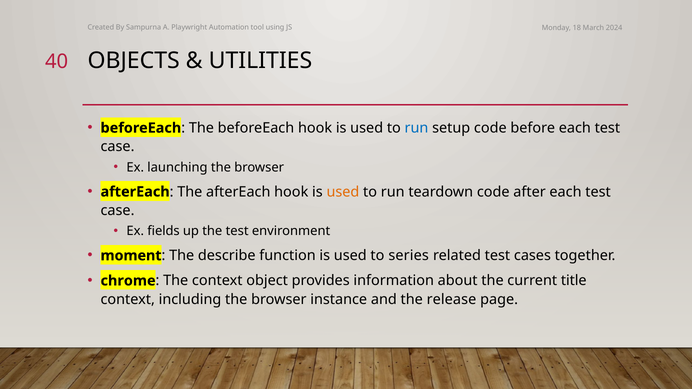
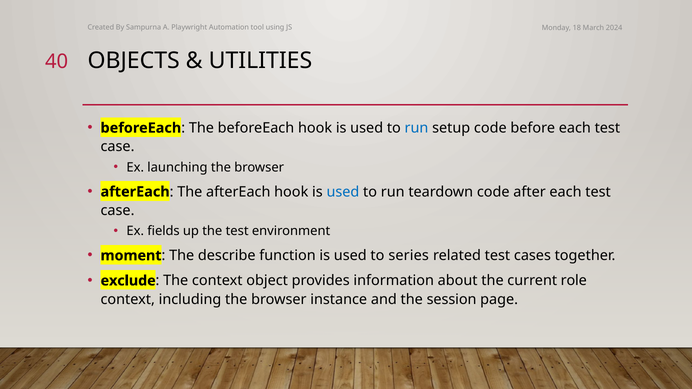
used colour: orange -> blue (343, 192)
chrome: chrome -> exclude (128, 281)
title: title -> role (574, 281)
release: release -> session (452, 300)
